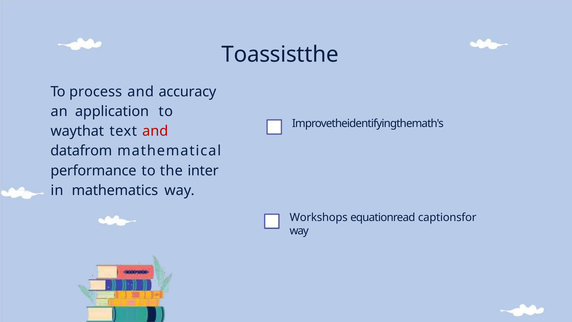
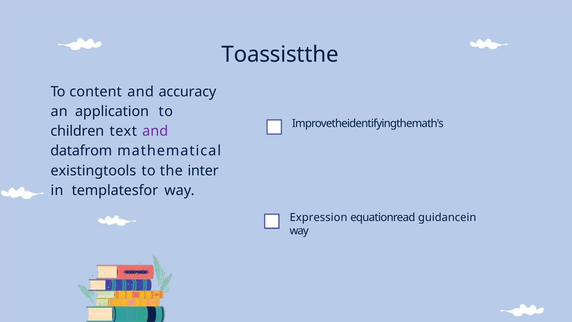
process: process -> content (96, 92)
waythat: waythat -> children (77, 131)
and colour: red -> purple (155, 131)
performance: performance -> existingtools (93, 171)
mathematics: mathematics -> templatesfor (115, 190)
Workshops: Workshops -> Expression (319, 217)
captionsfor: captionsfor -> guidancein (447, 217)
